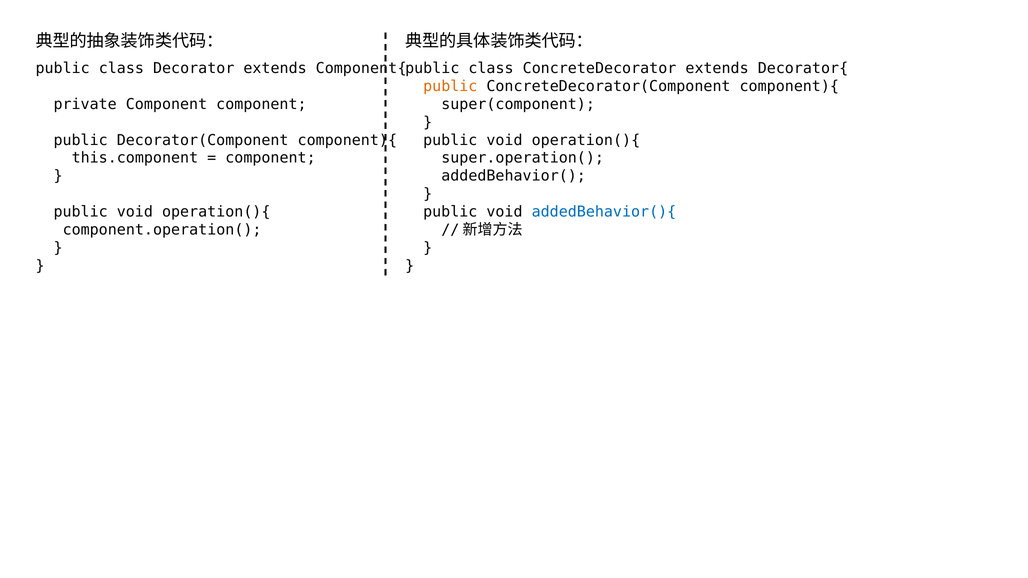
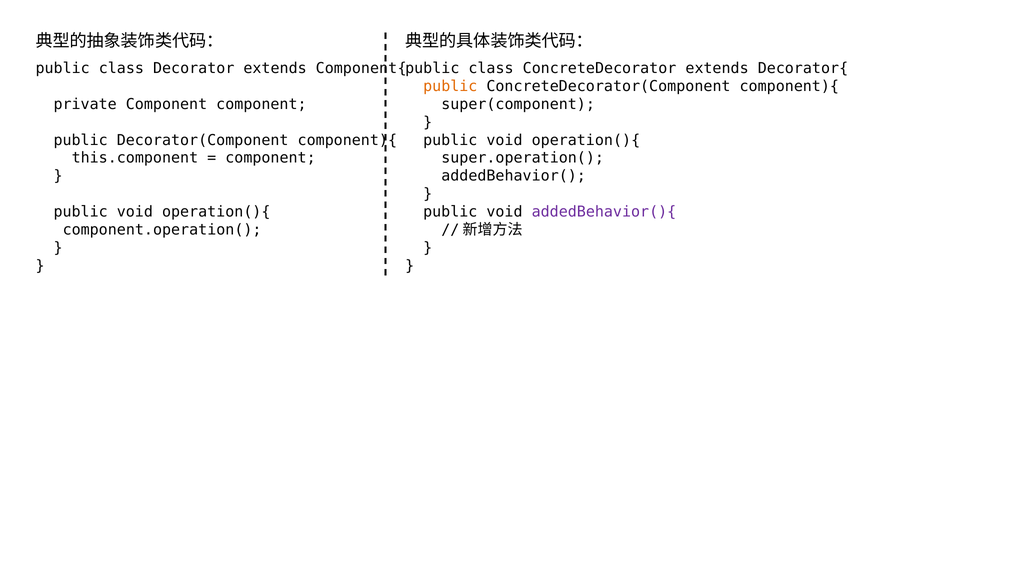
addedBehavior(){ colour: blue -> purple (604, 212)
